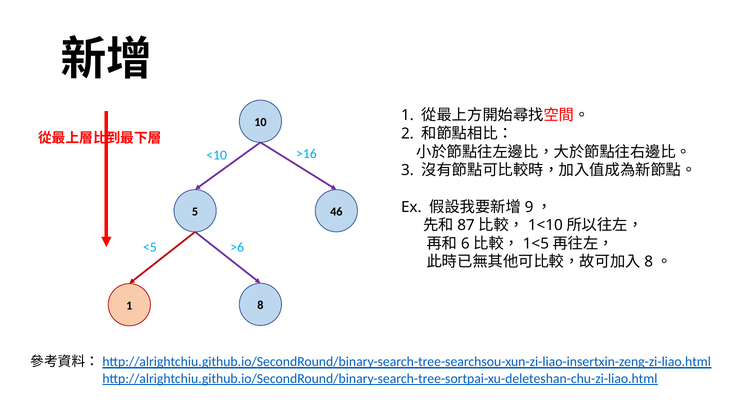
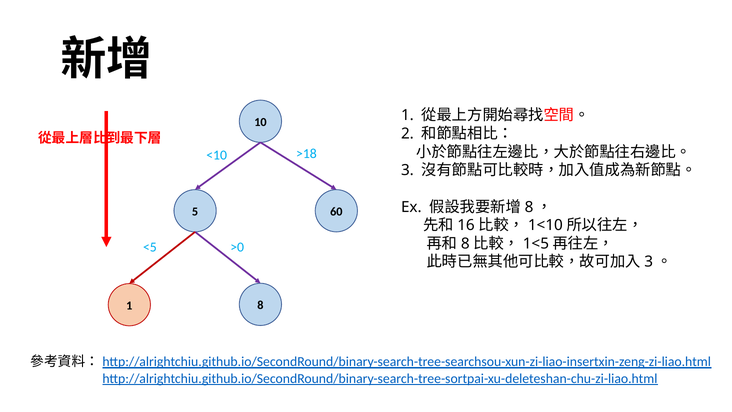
>16: >16 -> >18 (306, 153)
9: 9 -> 8 (529, 207)
46: 46 -> 60 (336, 211)
87: 87 -> 16 (466, 225)
6: 6 -> 8 (465, 243)
>6: >6 -> >0 (237, 247)
8: 8 -> 3 (649, 262)
